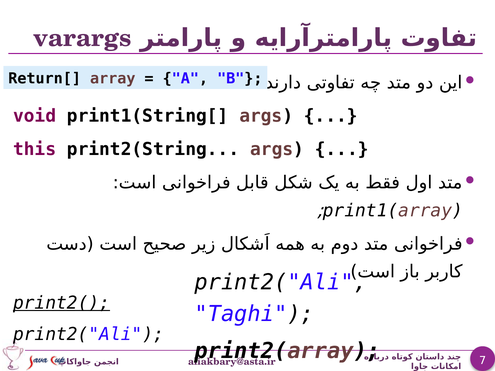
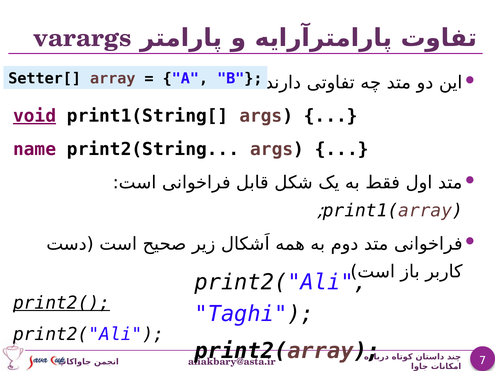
Return[: Return[ -> Setter[ (45, 79)
void underline: none -> present (35, 116)
this: this -> name (35, 149)
